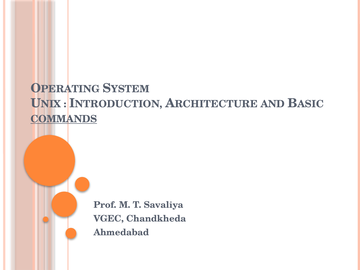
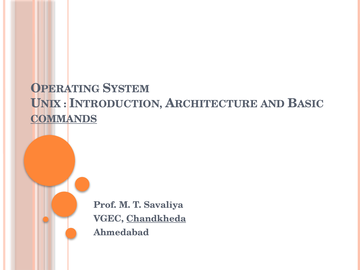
Chandkheda underline: none -> present (156, 219)
